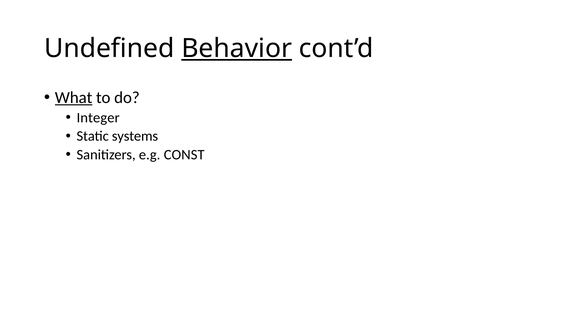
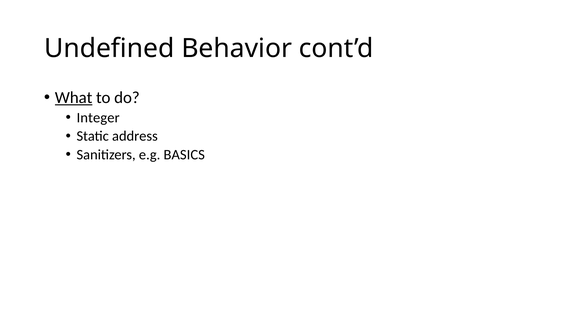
Behavior underline: present -> none (237, 49)
systems: systems -> address (135, 136)
CONST: CONST -> BASICS (184, 155)
